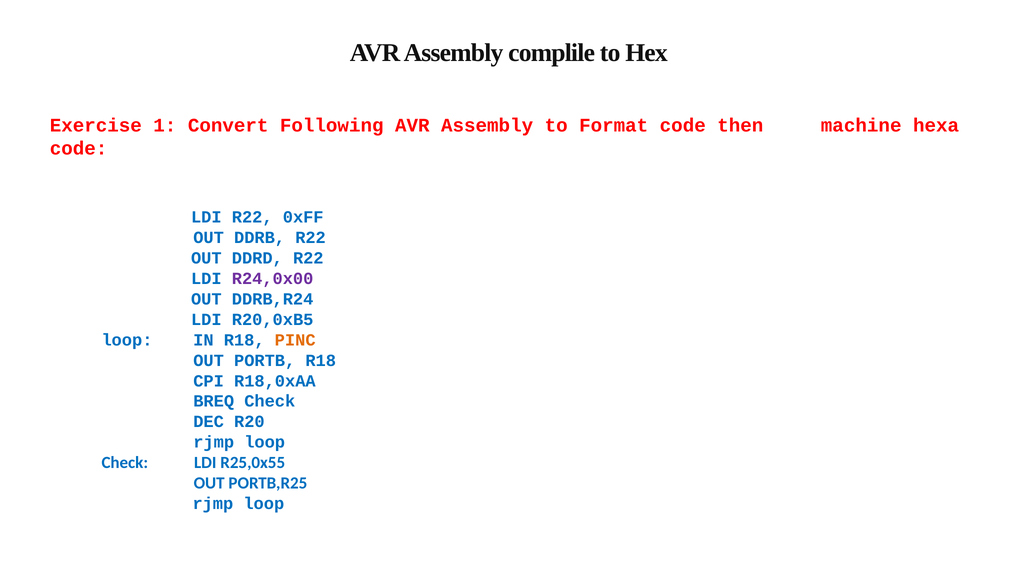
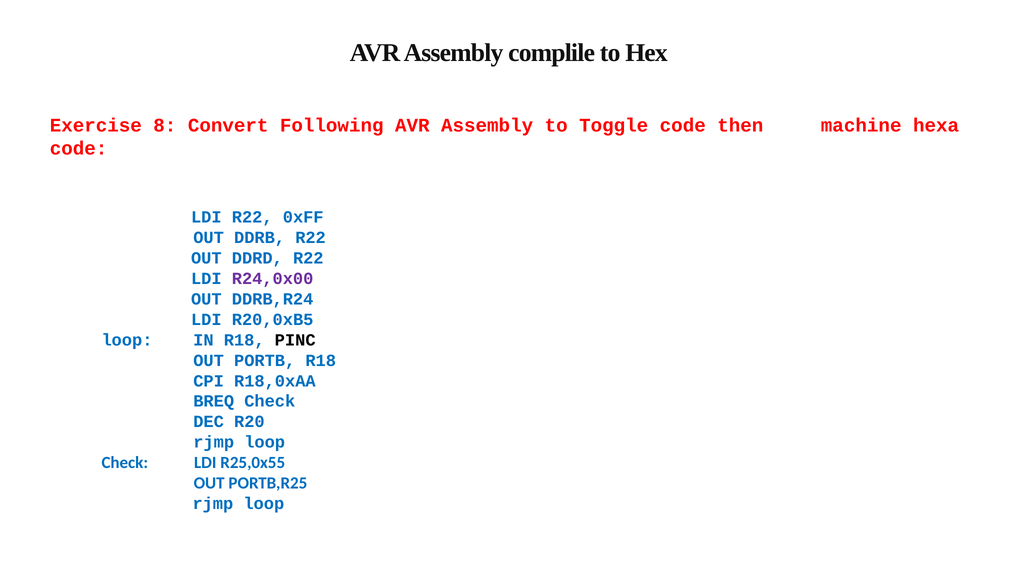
1: 1 -> 8 (165, 125)
Format: Format -> Toggle (614, 125)
PINC colour: orange -> black (295, 340)
